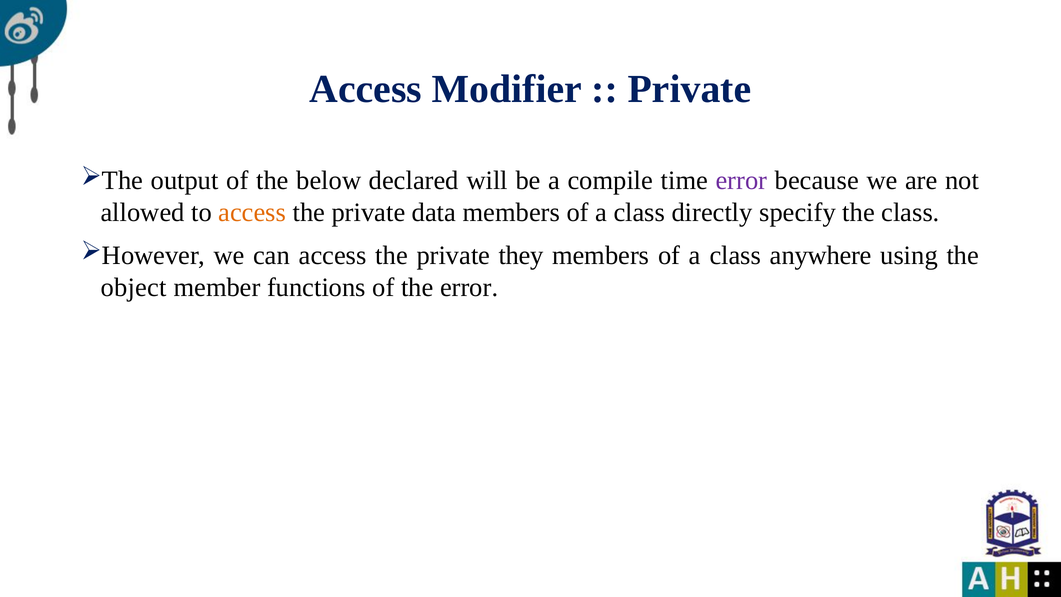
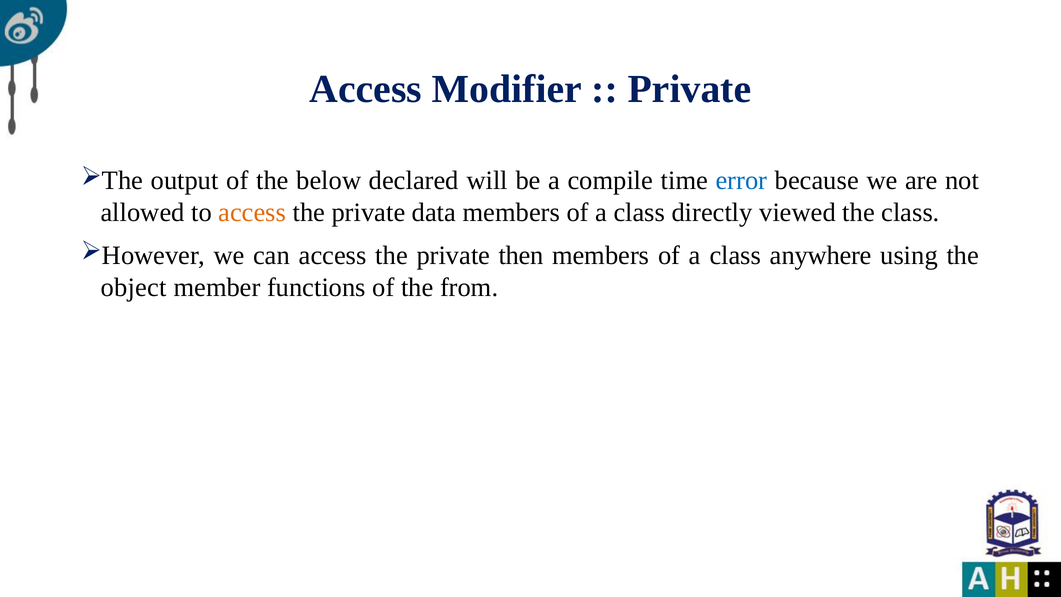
error colour: purple -> blue (741, 181)
specify: specify -> viewed (798, 212)
they: they -> then (521, 255)
the error: error -> from (469, 287)
